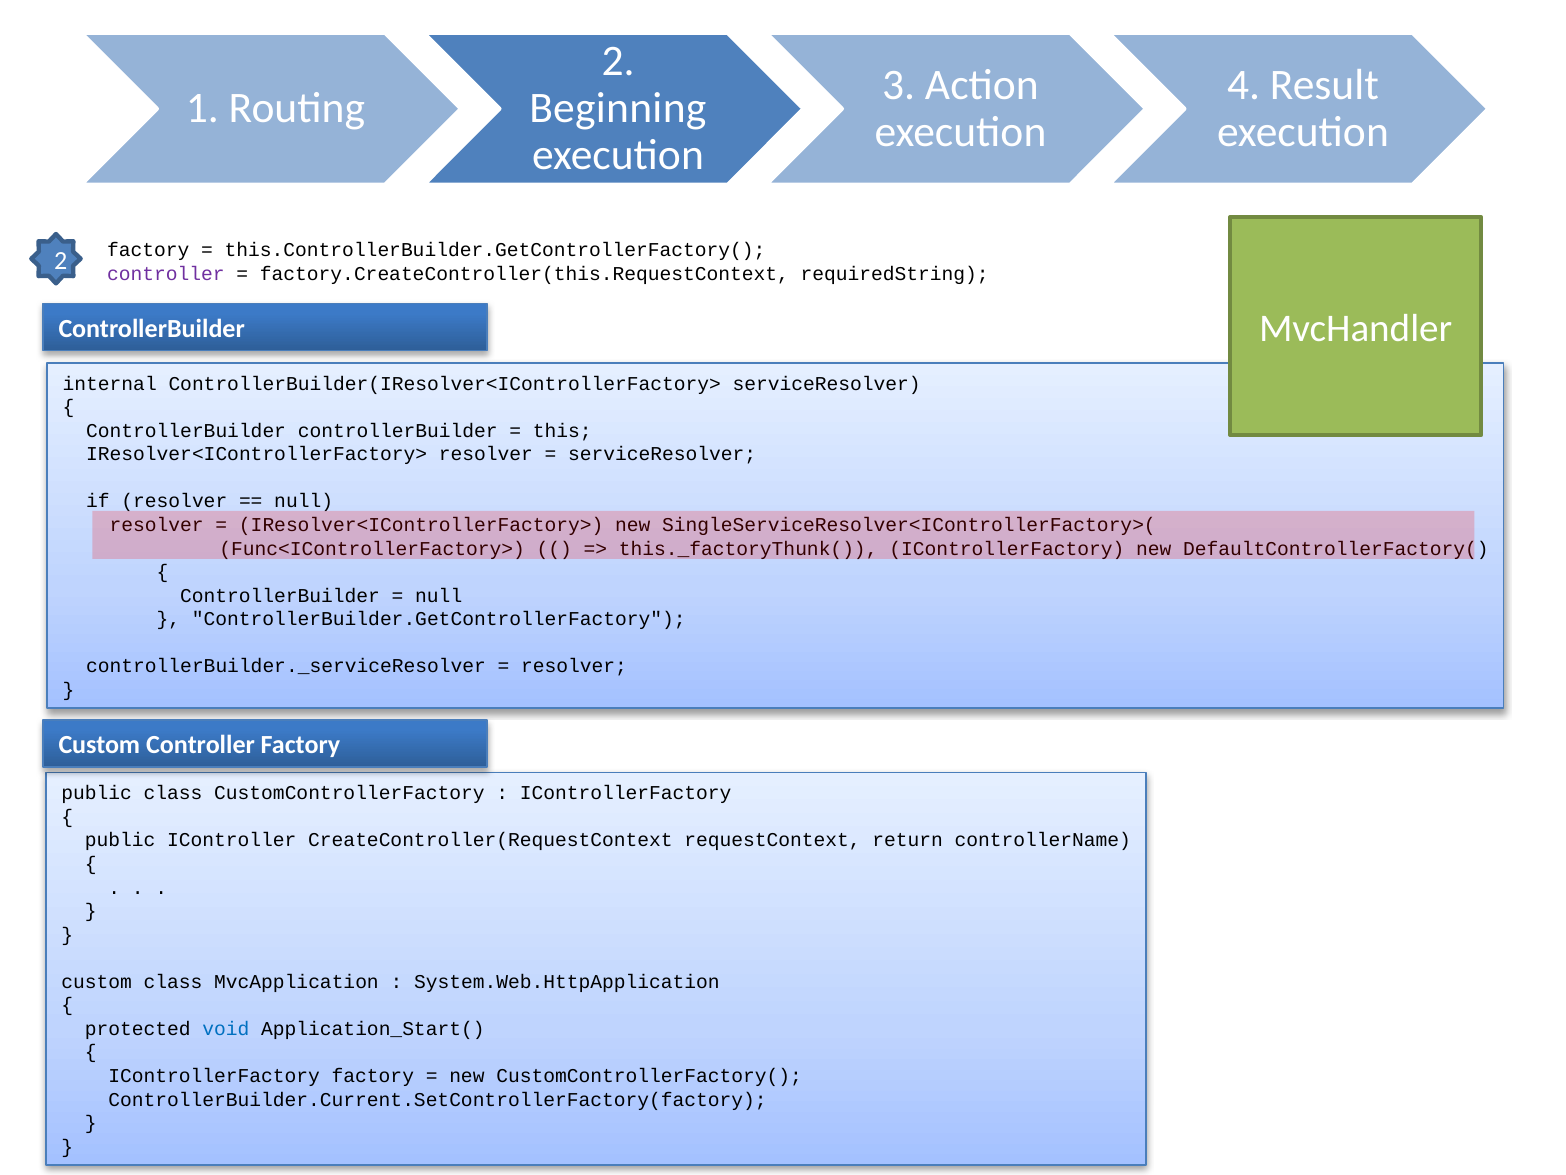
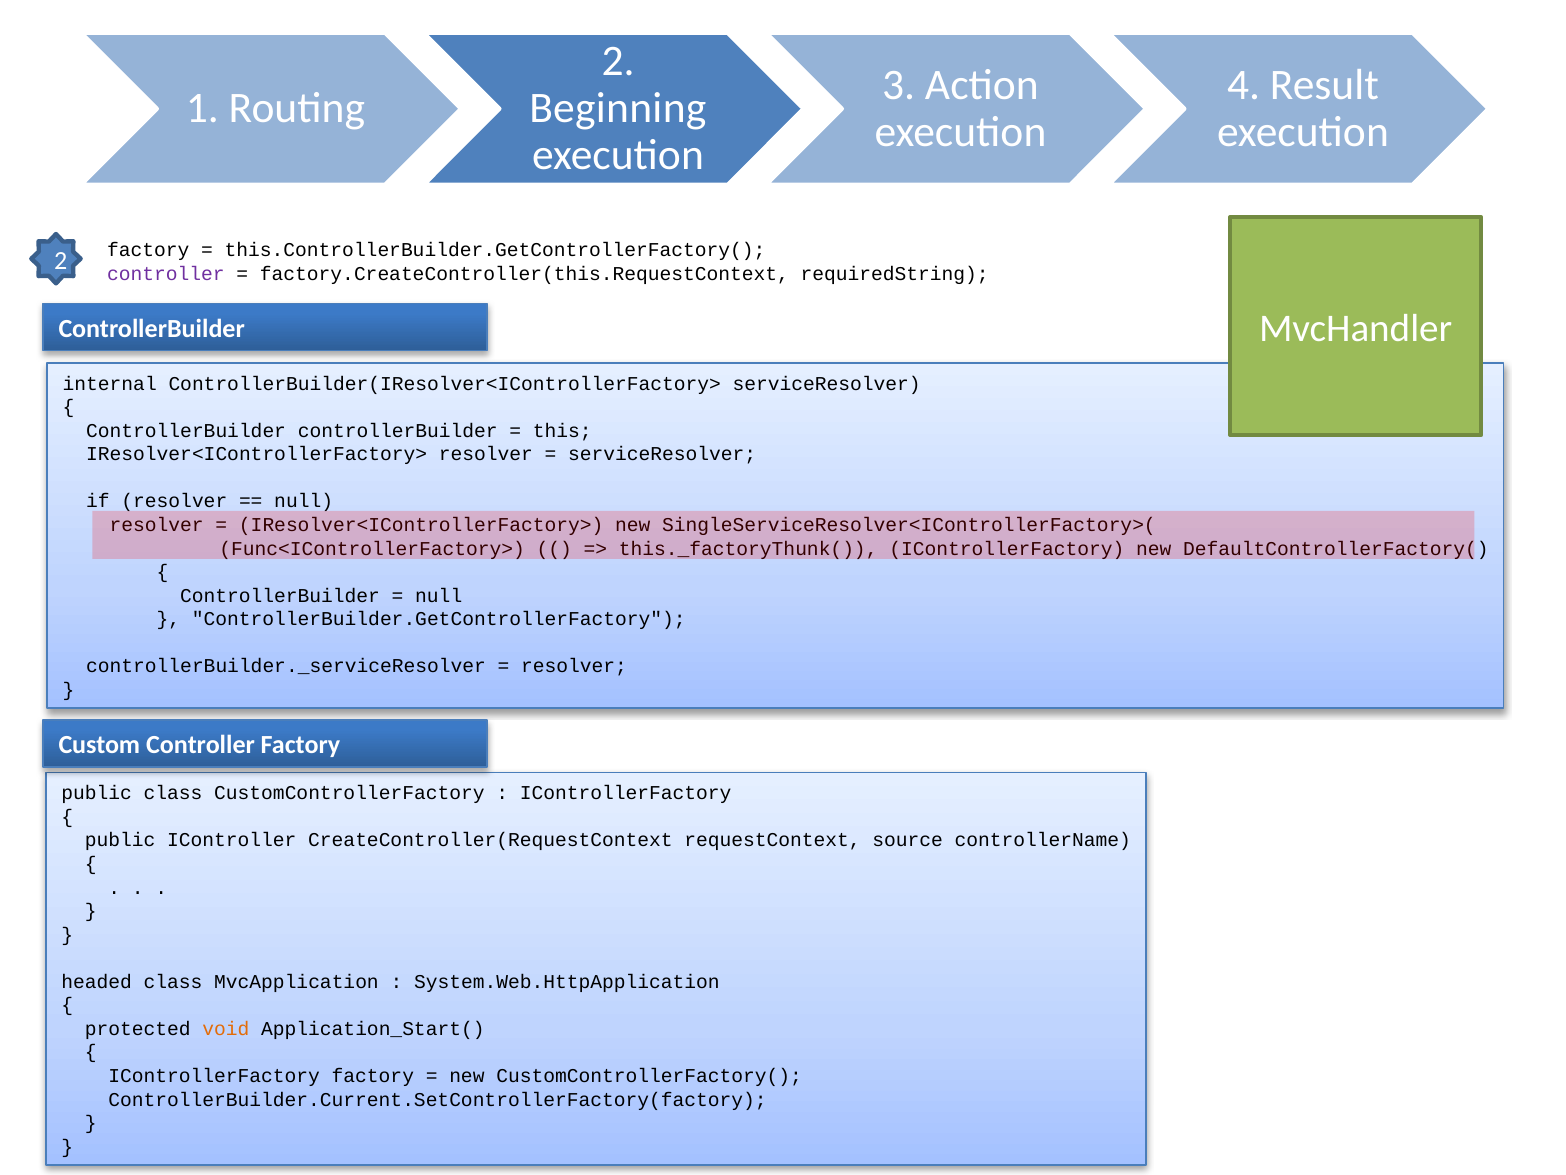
return: return -> source (908, 840)
custom: custom -> headed (97, 981)
void colour: blue -> orange (226, 1029)
